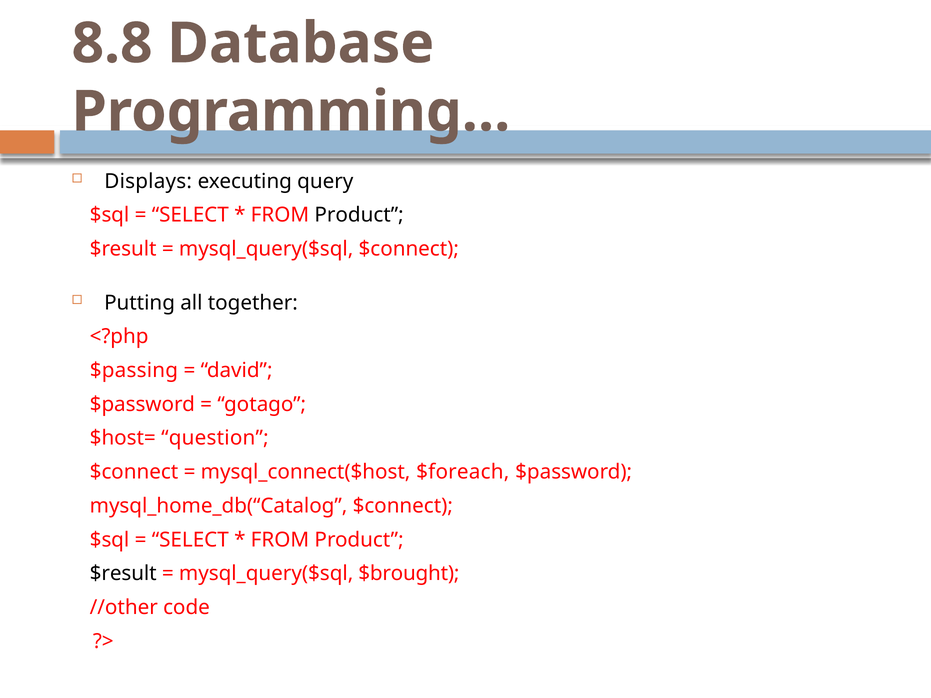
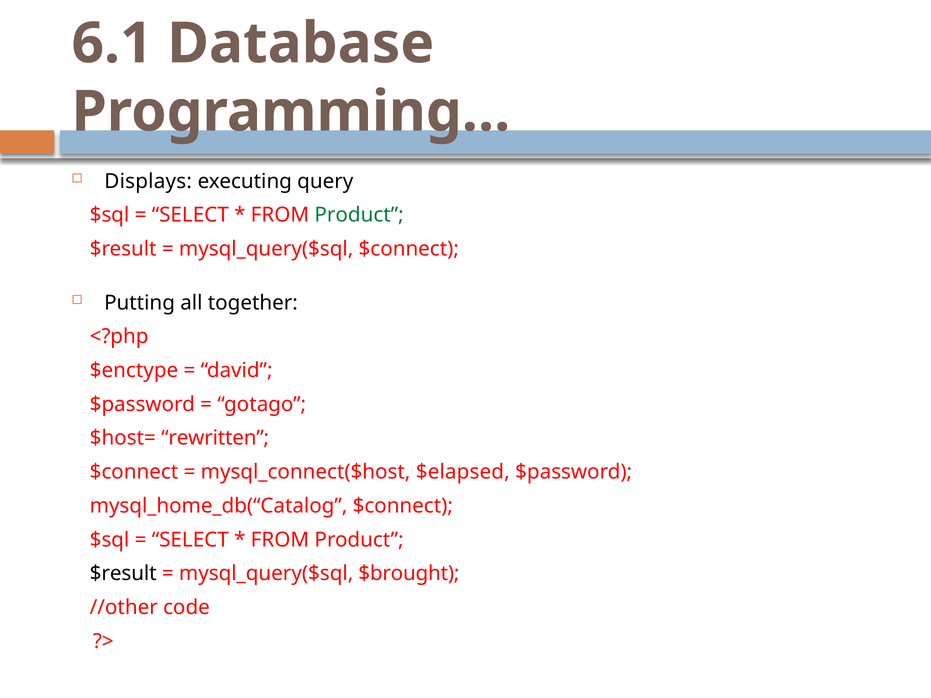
8.8: 8.8 -> 6.1 (112, 44)
Product colour: black -> green (359, 215)
$passing: $passing -> $enctype (134, 371)
question: question -> rewritten (215, 438)
$foreach: $foreach -> $elapsed (463, 472)
